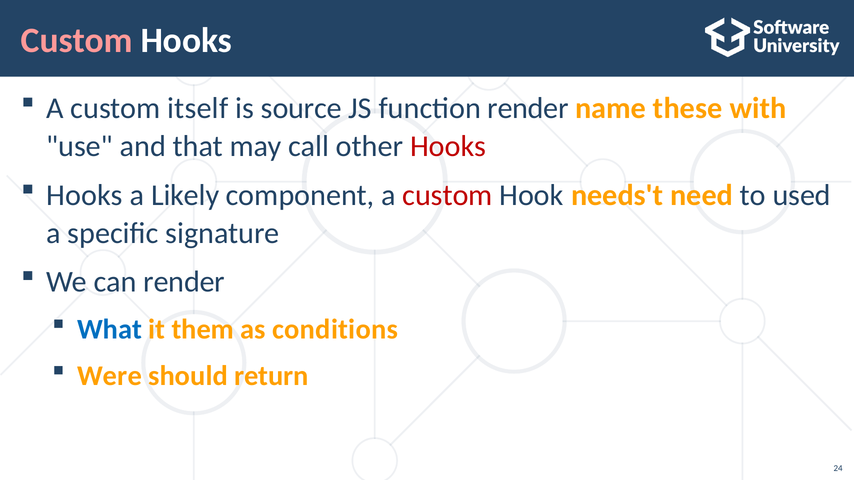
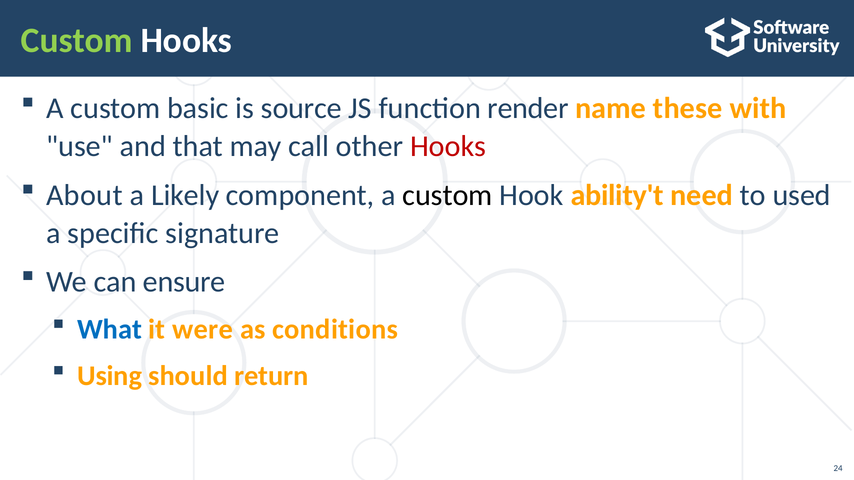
Custom colour: pink -> light green (77, 40)
itself: itself -> basic (198, 108)
Hooks: Hooks -> About (84, 195)
custom colour: red -> black (447, 195)
needs't: needs't -> ability't (617, 195)
can render: render -> ensure (184, 282)
them: them -> were (203, 330)
Were: Were -> Using (110, 376)
